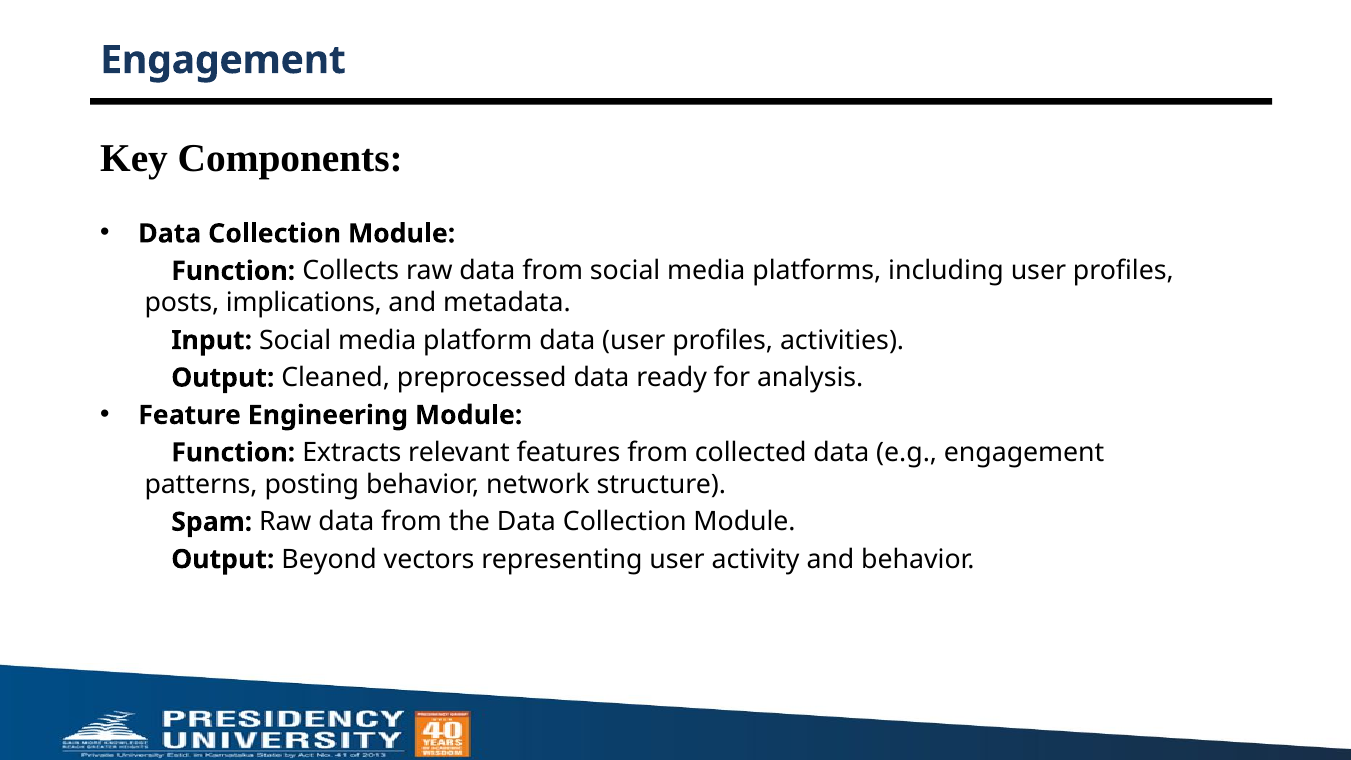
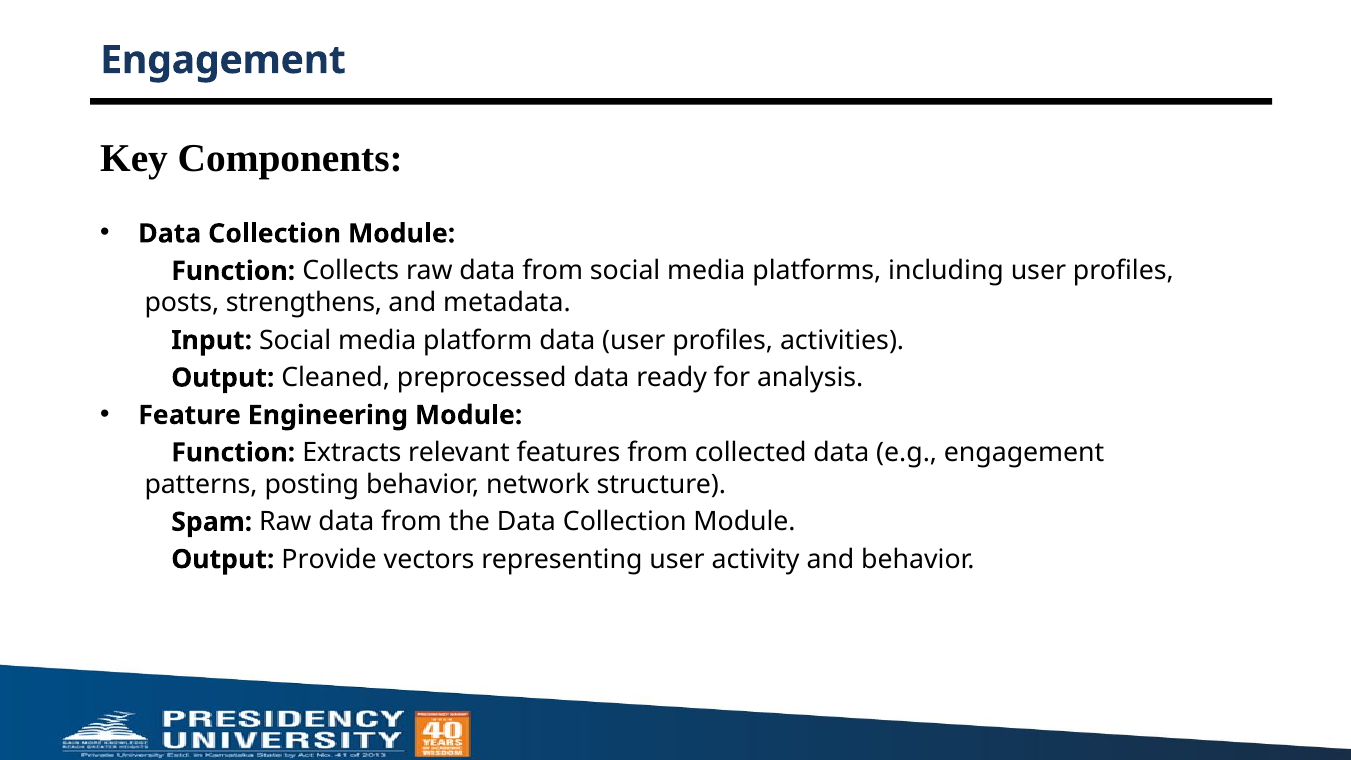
implications: implications -> strengthens (304, 303)
Beyond: Beyond -> Provide (329, 559)
